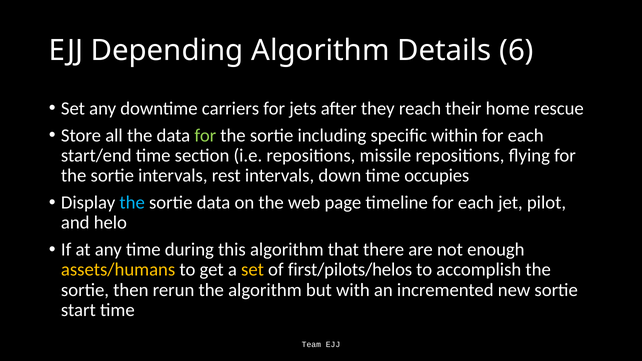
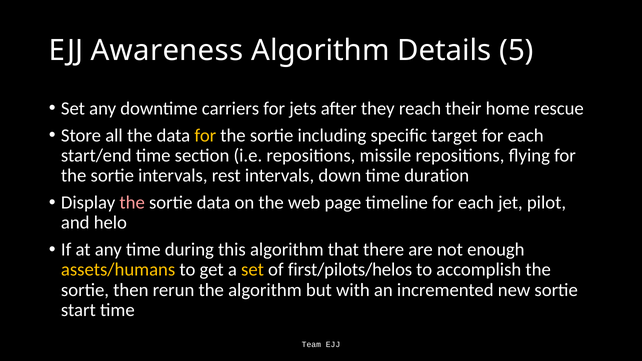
Depending: Depending -> Awareness (167, 50)
6: 6 -> 5 (516, 50)
for colour: light green -> yellow (205, 135)
within: within -> target (454, 135)
occupies: occupies -> duration (437, 176)
the colour: light blue -> pink (132, 203)
